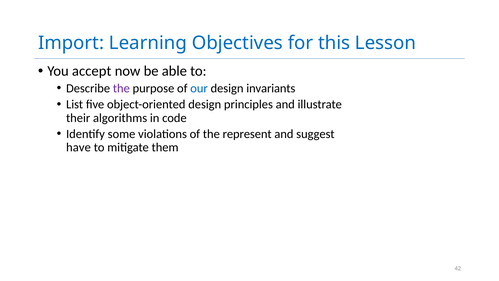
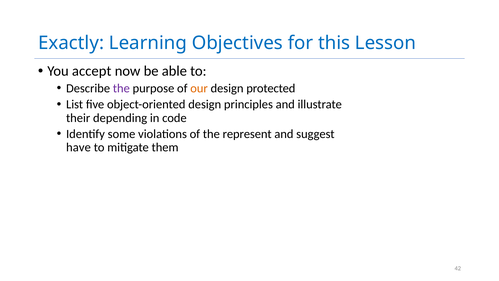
Import: Import -> Exactly (71, 43)
our colour: blue -> orange (199, 88)
invariants: invariants -> protected (271, 88)
algorithms: algorithms -> depending (120, 118)
